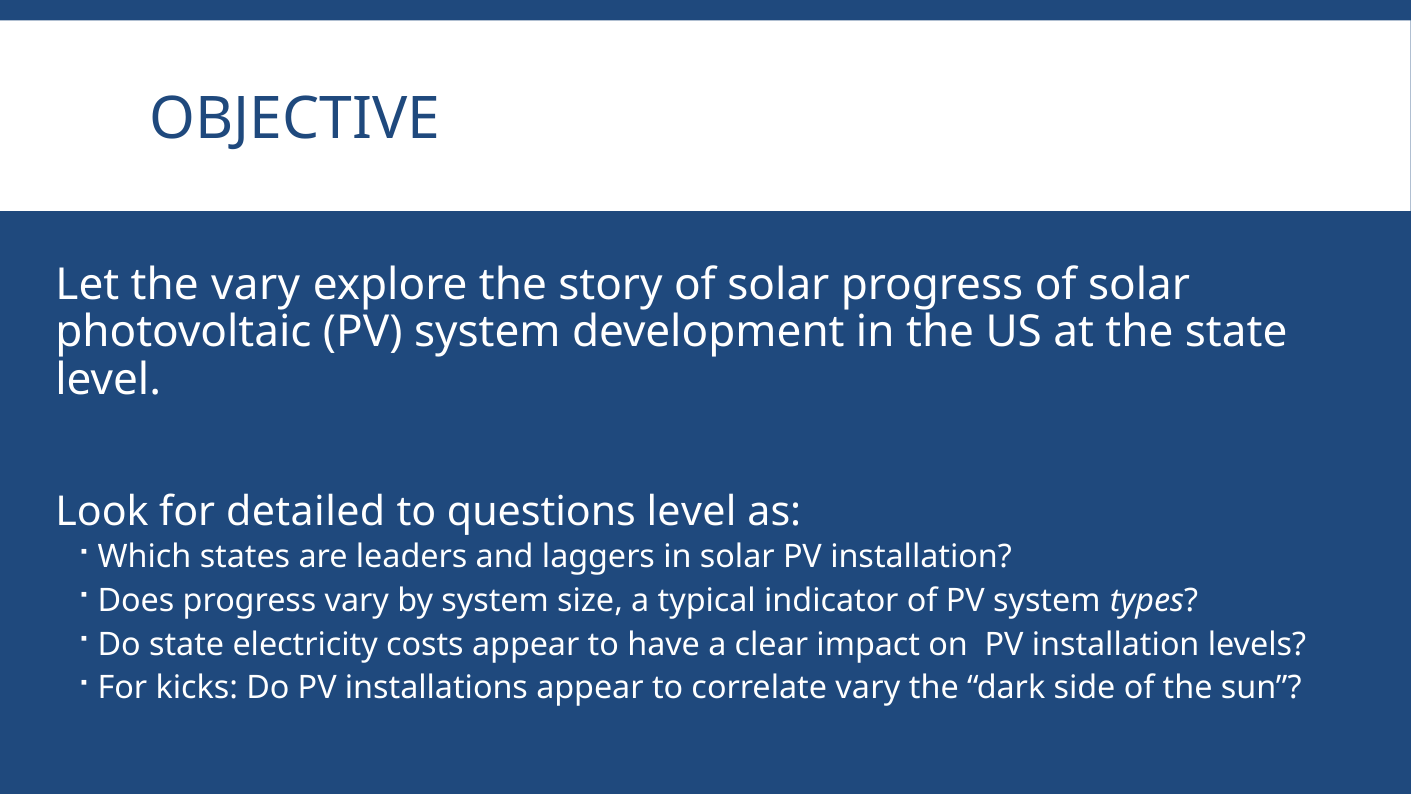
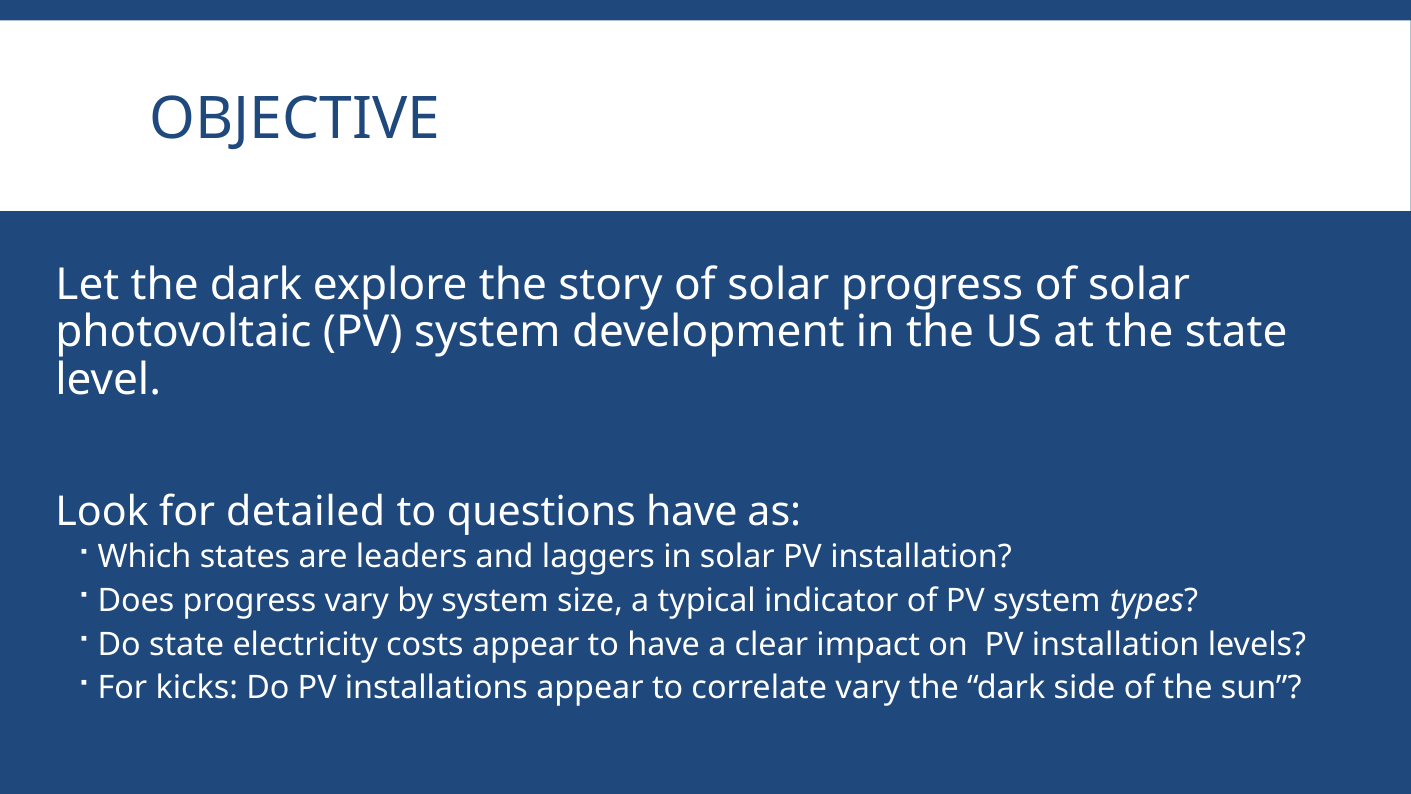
Let the vary: vary -> dark (256, 285)
questions level: level -> have (692, 511)
